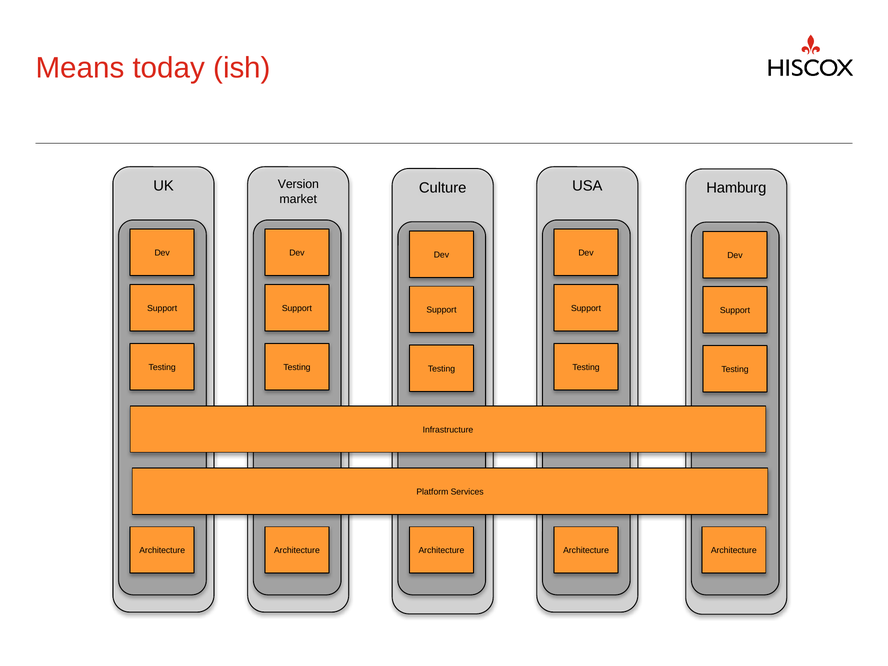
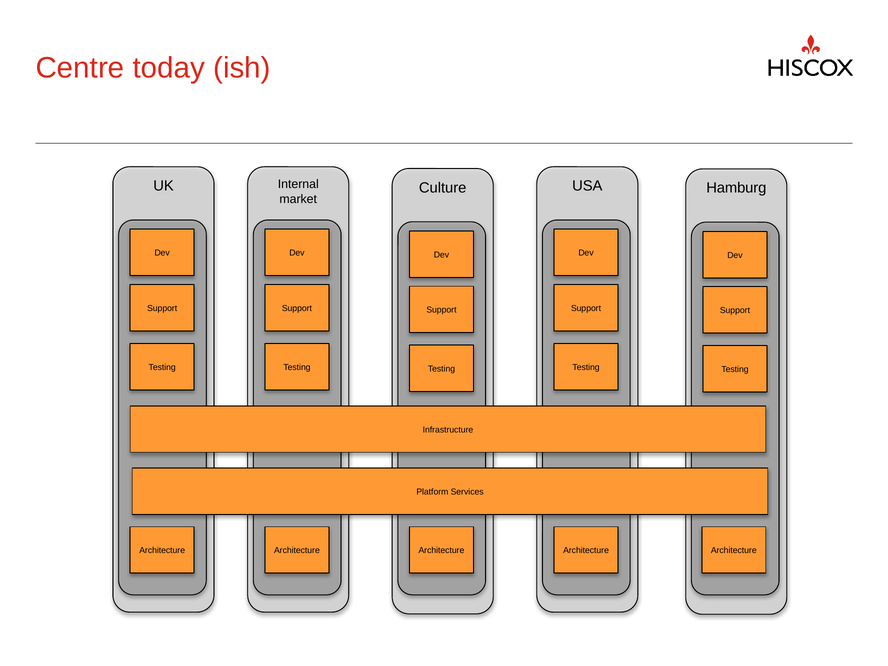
Means: Means -> Centre (80, 68)
Version: Version -> Internal (298, 184)
